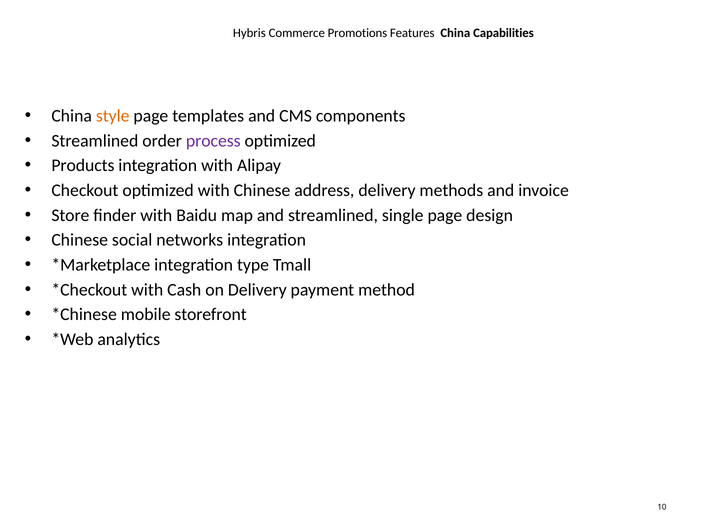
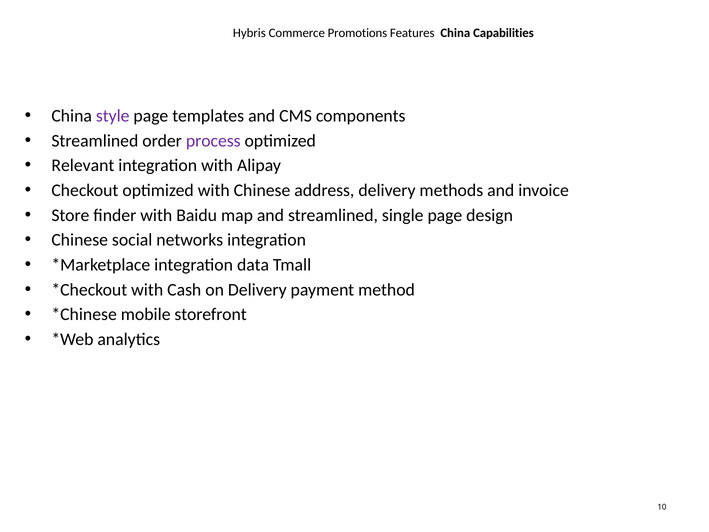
style colour: orange -> purple (113, 116)
Products: Products -> Relevant (83, 165)
type: type -> data (253, 265)
